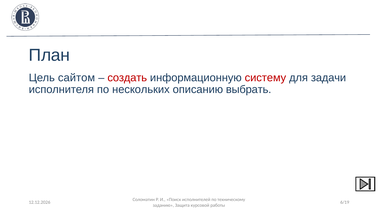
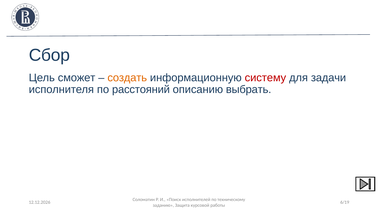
План: План -> Сбор (49, 55)
сайтом: сайтом -> сможет (77, 78)
создать colour: red -> orange (127, 78)
нескольких: нескольких -> расстояний (141, 90)
